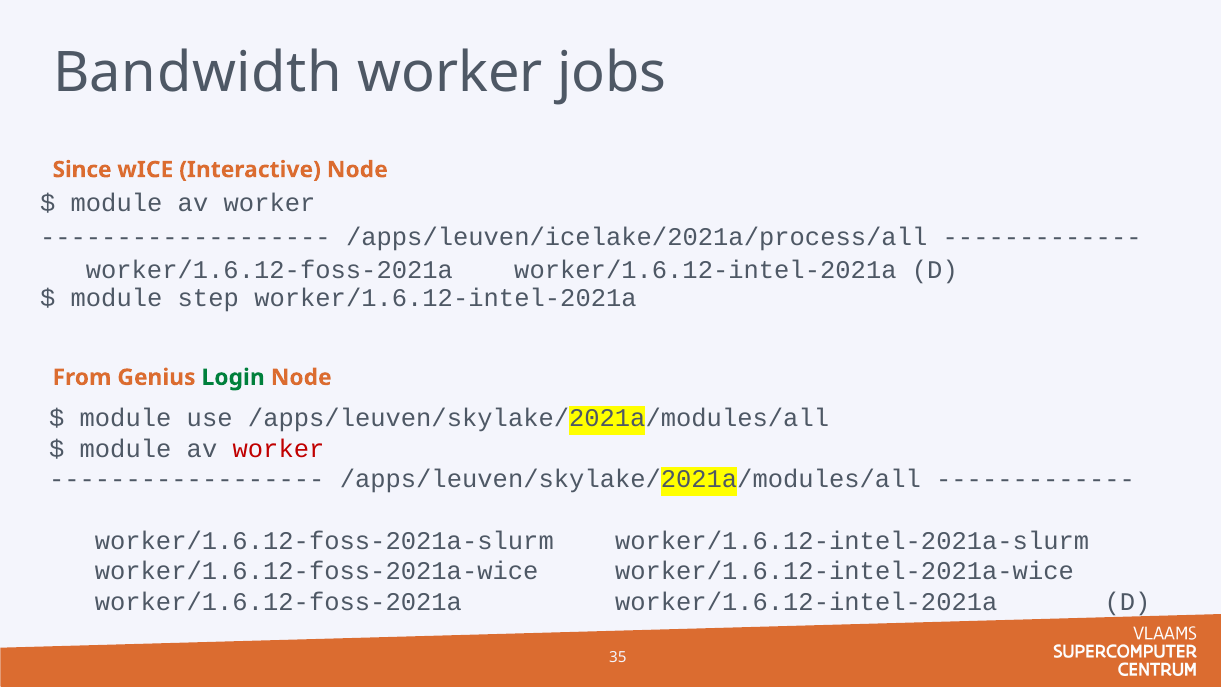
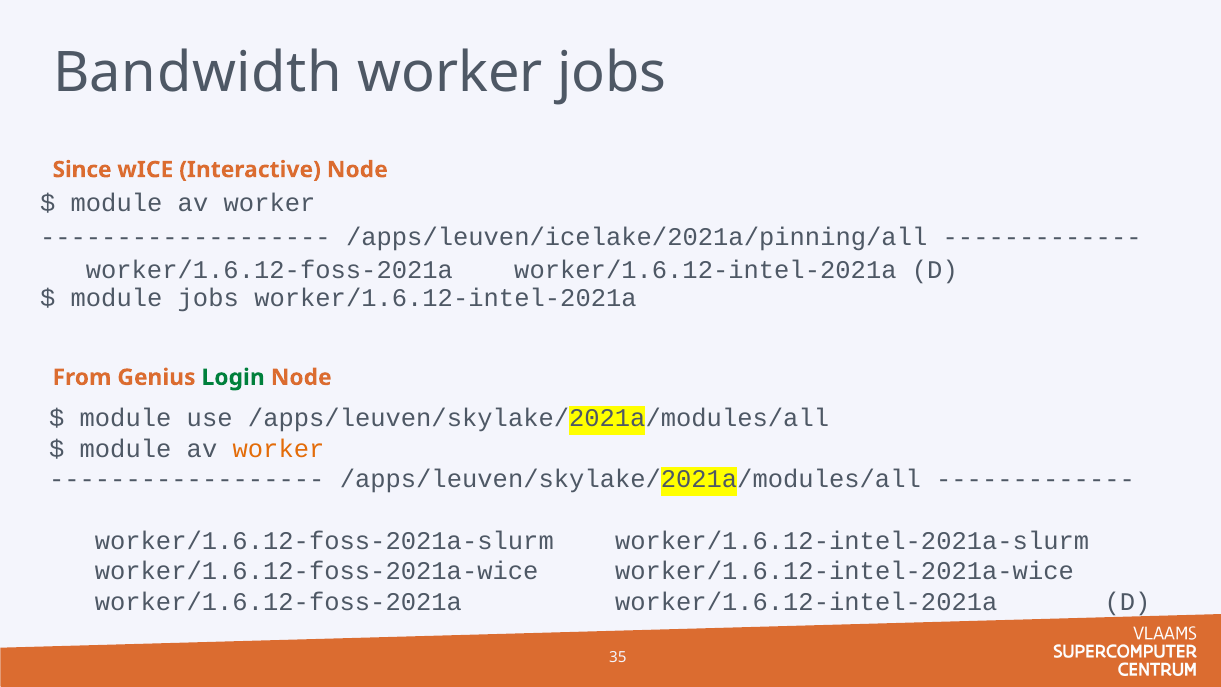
/apps/leuven/icelake/2021a/process/all: /apps/leuven/icelake/2021a/process/all -> /apps/leuven/icelake/2021a/pinning/all (637, 237)
module step: step -> jobs (208, 298)
worker colour: red -> orange (279, 449)
